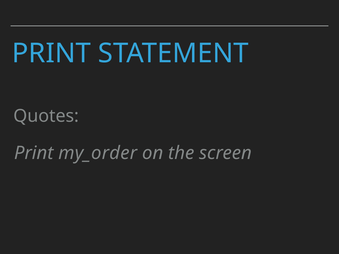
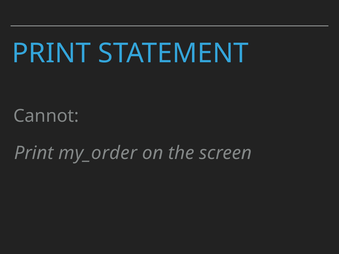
Quotes: Quotes -> Cannot (46, 116)
